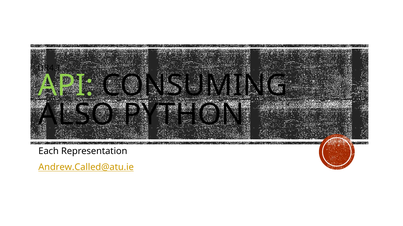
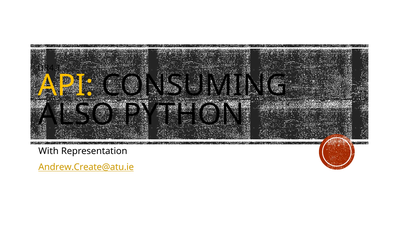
API colour: light green -> yellow (66, 86)
Each: Each -> With (49, 152)
Andrew.Called@atu.ie: Andrew.Called@atu.ie -> Andrew.Create@atu.ie (86, 168)
